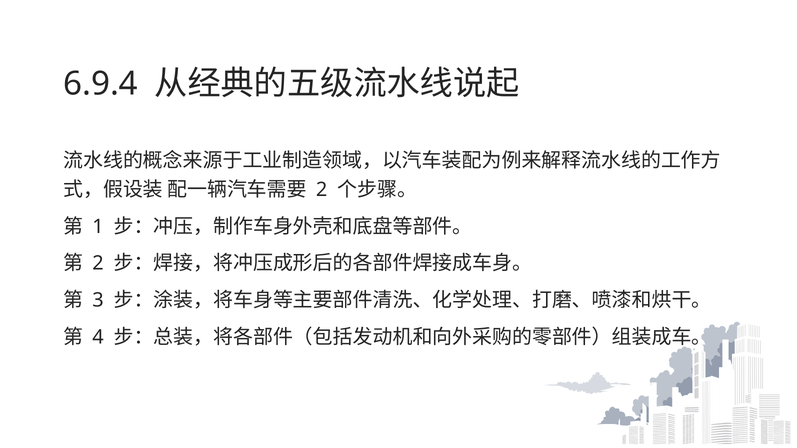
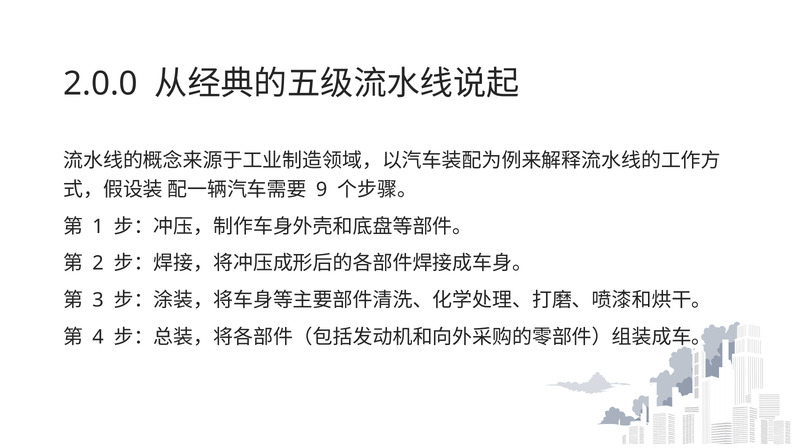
6.9.4: 6.9.4 -> 2.0.0 (101, 84)
2: 2 -> 9 (322, 190)
